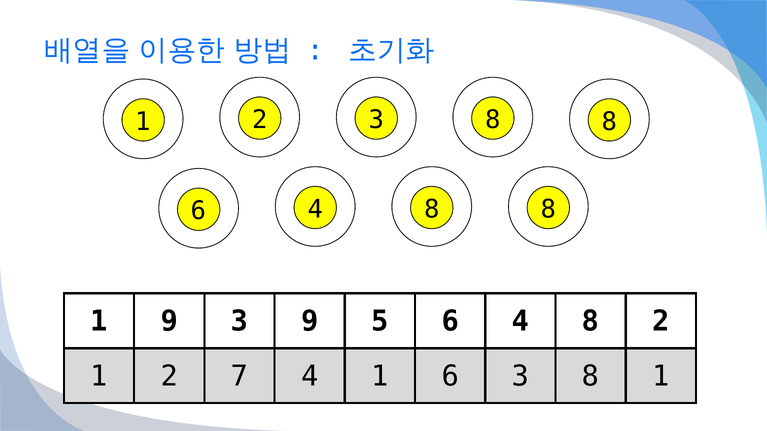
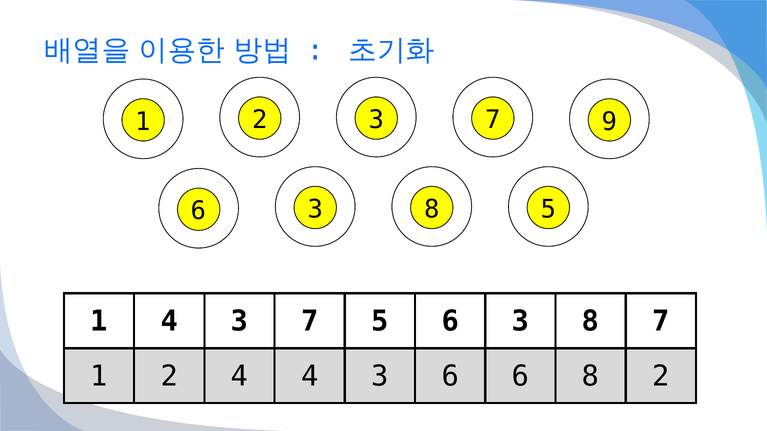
2 3 8: 8 -> 7 (493, 120)
1 8: 8 -> 9 (609, 122)
4: 4 -> 3 (315, 209)
8 8: 8 -> 5 (548, 209)
1 9: 9 -> 4 (169, 322)
9: 9 -> 7 (310, 322)
5 6 4: 4 -> 3 (520, 322)
2: 2 -> 7 (661, 322)
2 7: 7 -> 4 (240, 377)
1: 1 -> 3 (380, 377)
6 3: 3 -> 6 (520, 377)
1: 1 -> 2 (661, 377)
